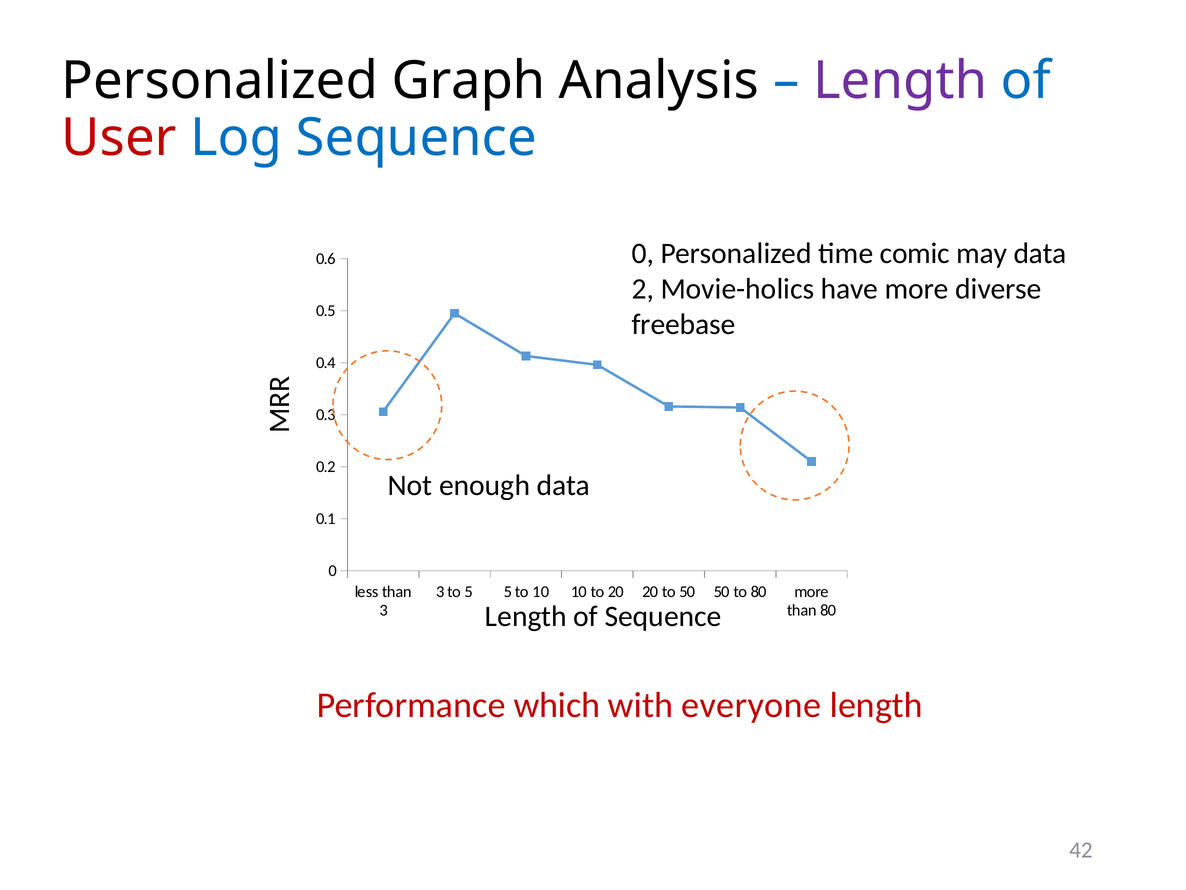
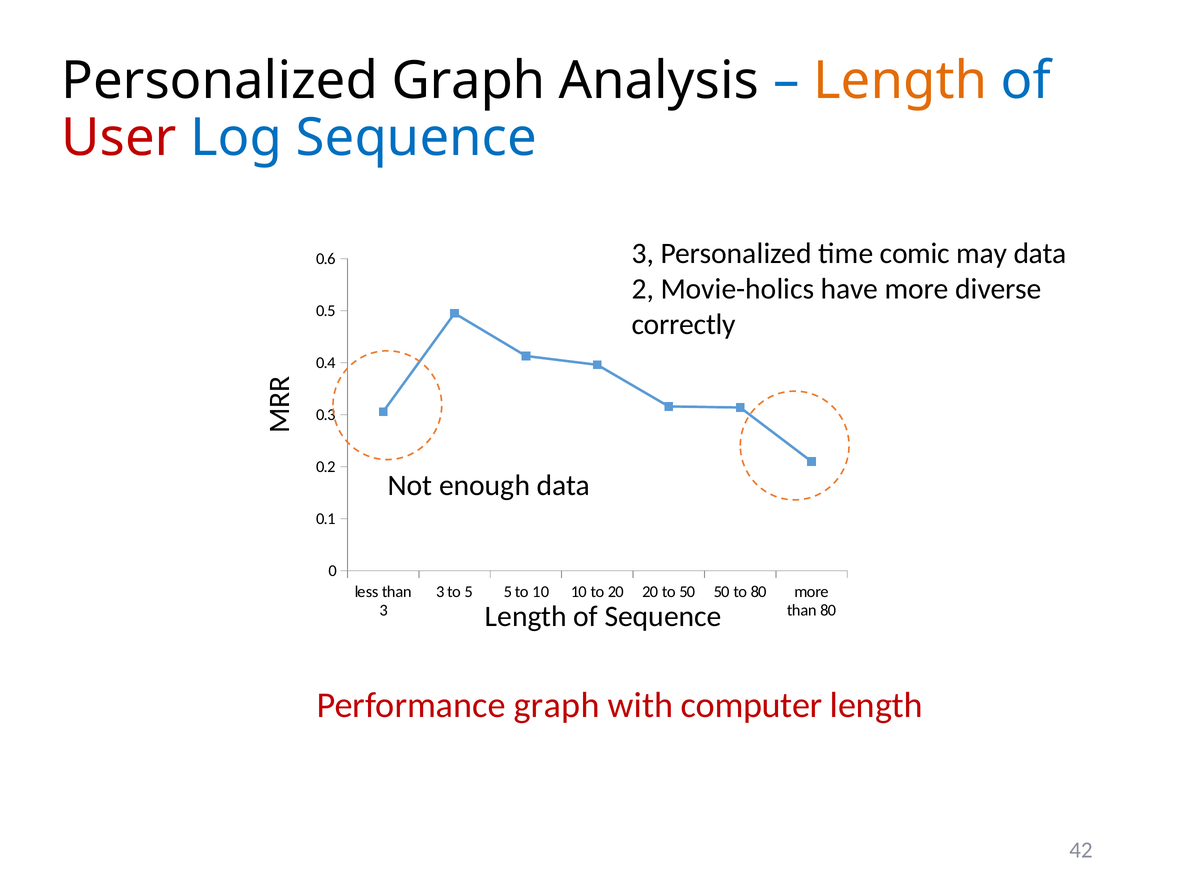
Length colour: purple -> orange (900, 81)
0: 0 -> 3 (643, 253)
freebase: freebase -> correctly (684, 324)
Performance which: which -> graph (557, 705)
everyone: everyone -> computer (752, 705)
